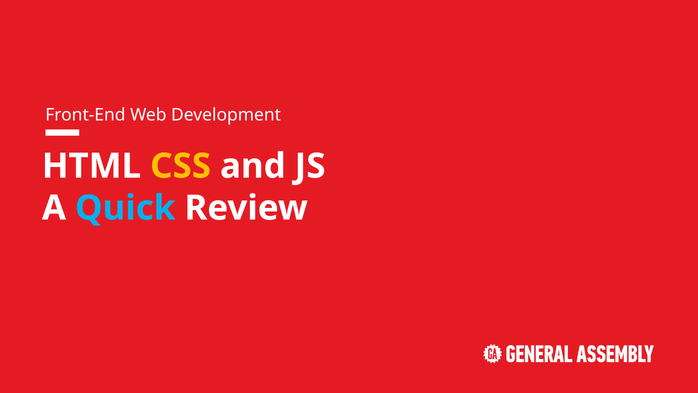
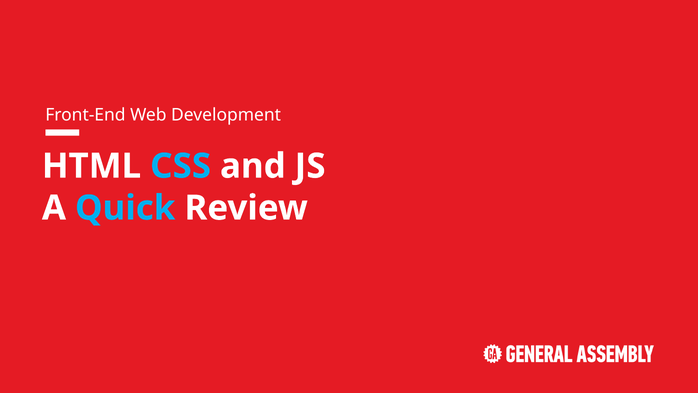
CSS colour: yellow -> light blue (181, 166)
